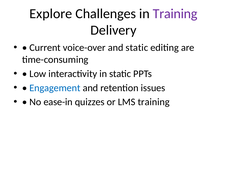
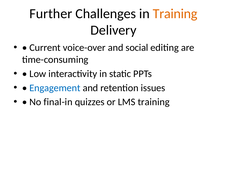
Explore: Explore -> Further (51, 14)
Training colour: purple -> orange (175, 14)
and static: static -> social (137, 48)
ease-in: ease-in -> final-in (58, 102)
